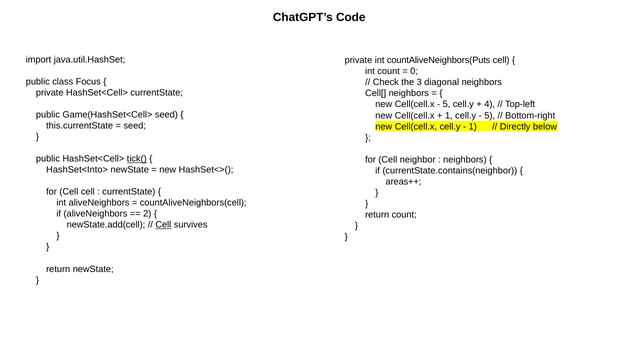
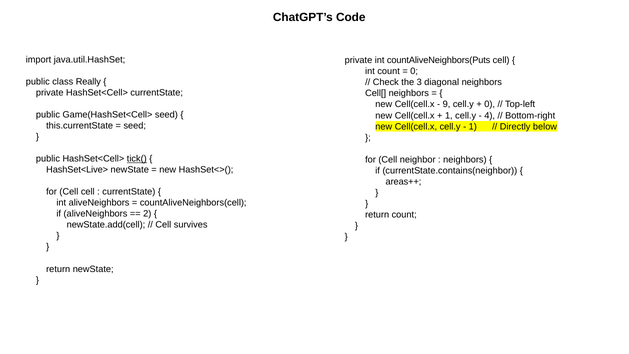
Focus: Focus -> Really (88, 82)
5: 5 -> 9 (447, 104)
4: 4 -> 0 (490, 104)
5: 5 -> 4 (490, 115)
HashSet<Into>: HashSet<Into> -> HashSet<Live> (77, 170)
Cell underline: present -> none (163, 225)
